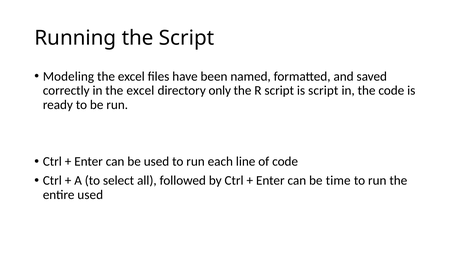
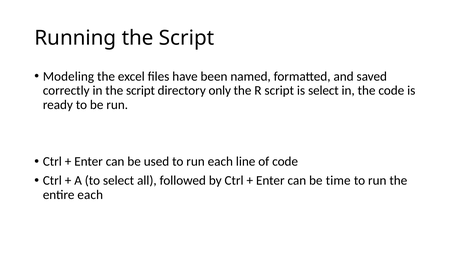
in the excel: excel -> script (141, 90)
is script: script -> select (323, 90)
entire used: used -> each (90, 195)
